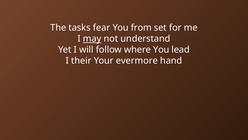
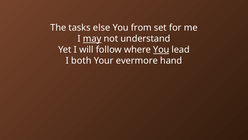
fear: fear -> else (102, 28)
You underline: none -> present (161, 50)
their: their -> both (81, 61)
